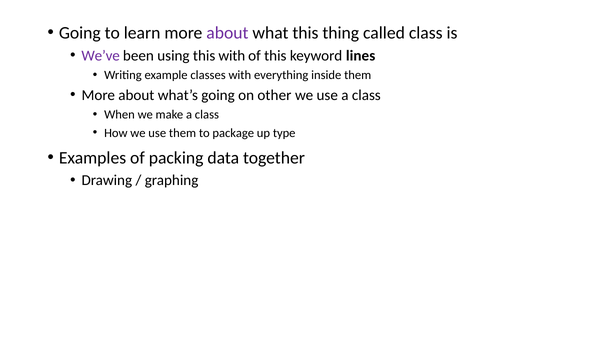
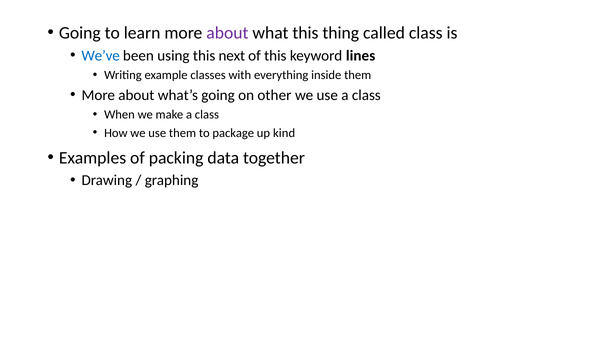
We’ve colour: purple -> blue (101, 56)
this with: with -> next (232, 56)
type: type -> kind (284, 133)
